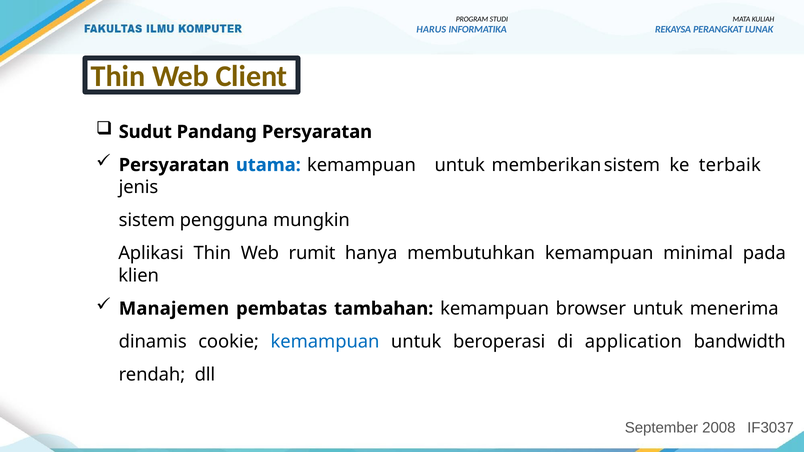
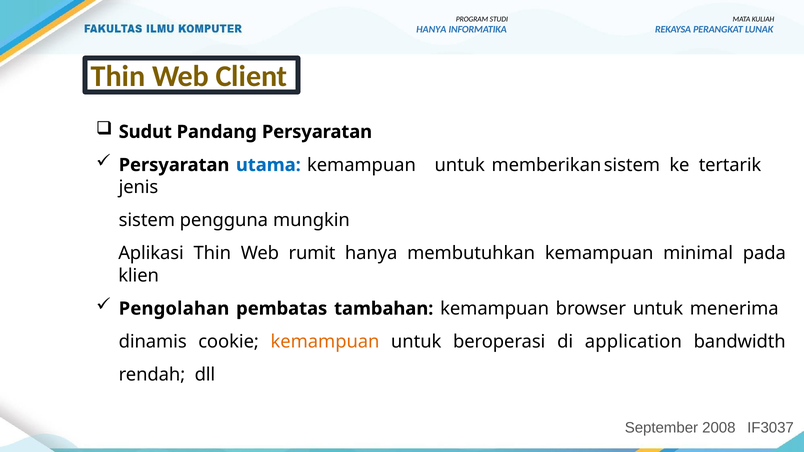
HARUS: HARUS -> HANYA (431, 29)
terbaik: terbaik -> tertarik (730, 165)
Manajemen: Manajemen -> Pengolahan (174, 309)
kemampuan colour: blue -> orange (325, 342)
